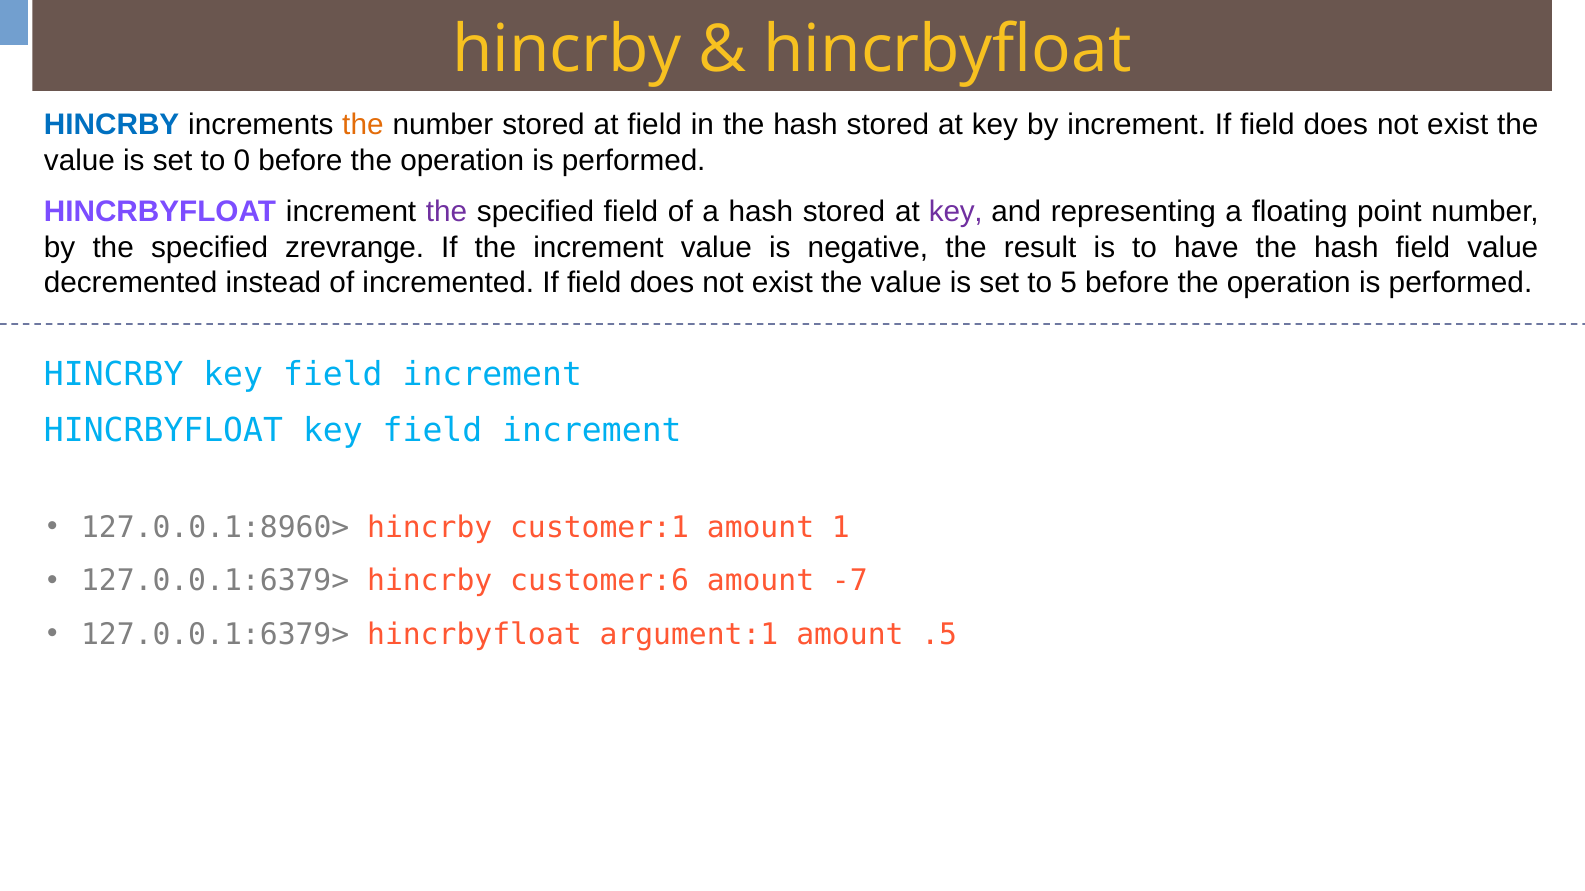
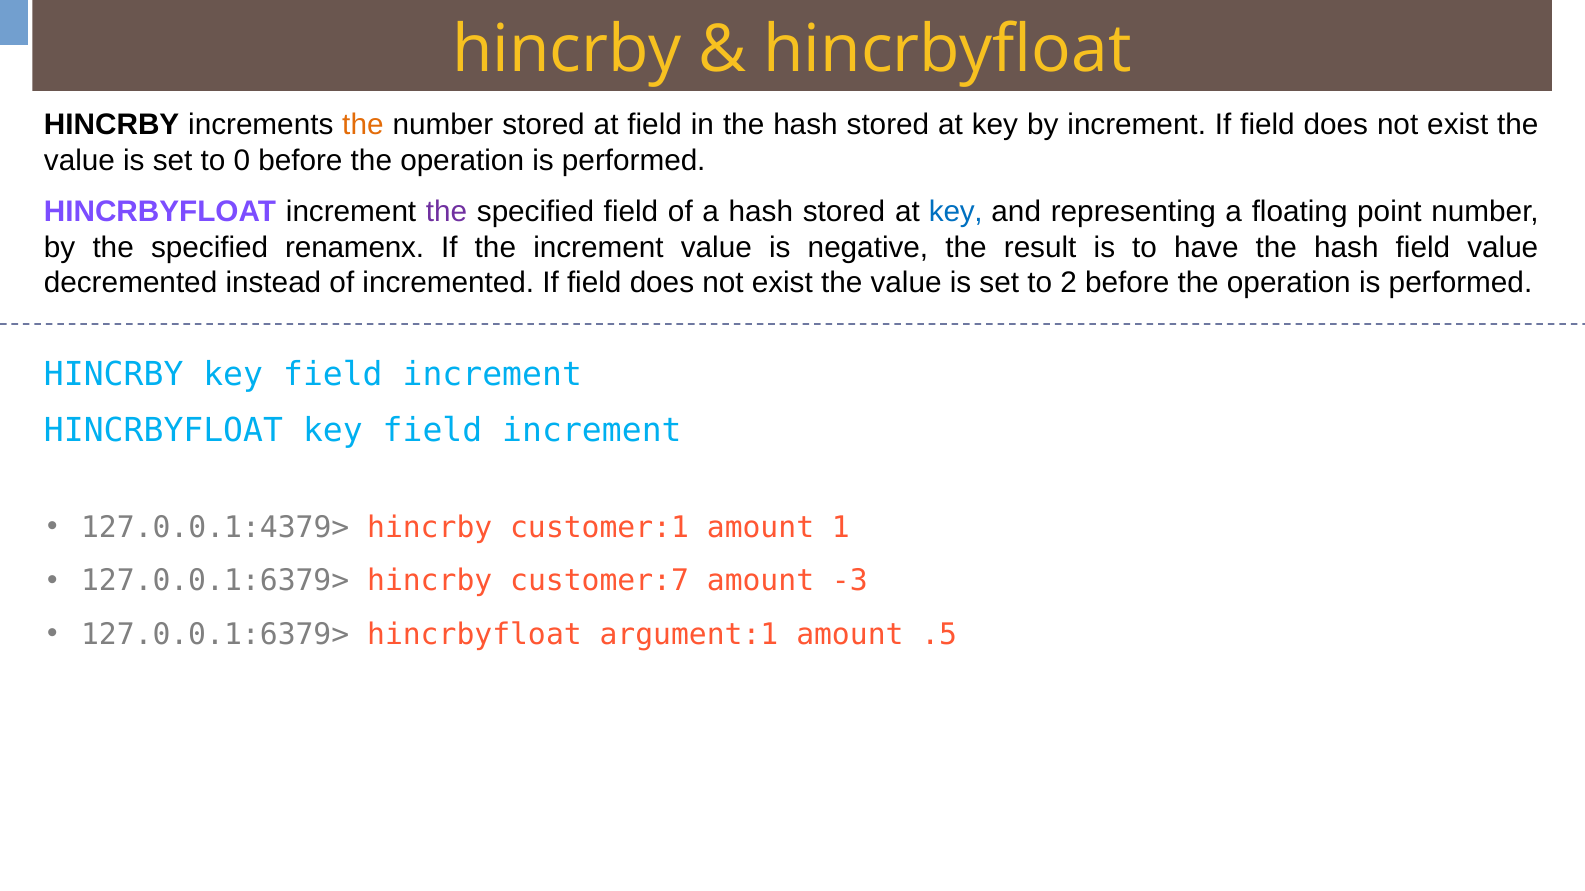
HINCRBY colour: blue -> black (112, 125)
key colour: purple -> blue (956, 212)
zrevrange: zrevrange -> renamenx (355, 248)
5: 5 -> 2 (1069, 283)
127.0.0.1:8960>: 127.0.0.1:8960> -> 127.0.0.1:4379> (215, 528)
customer:6: customer:6 -> customer:7 (600, 581)
-7: -7 -> -3 (850, 581)
